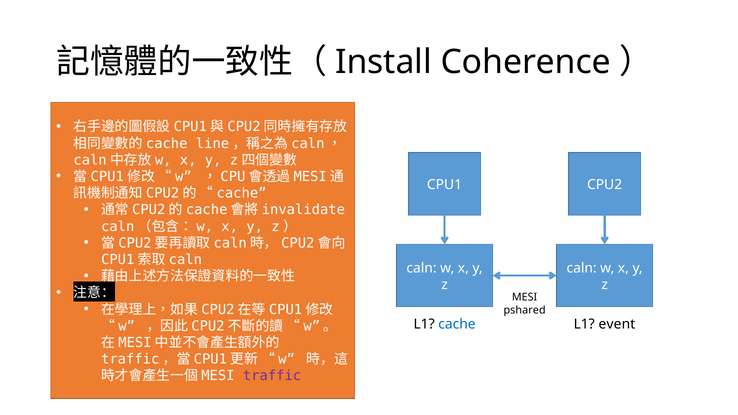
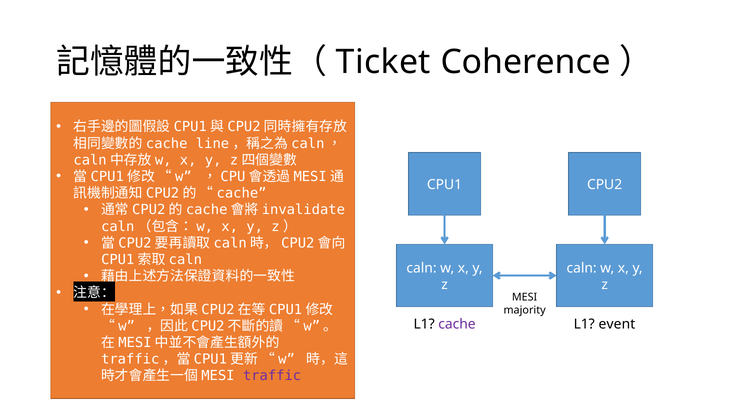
Install: Install -> Ticket (383, 62)
pshared: pshared -> majority (525, 310)
cache colour: blue -> purple (457, 324)
